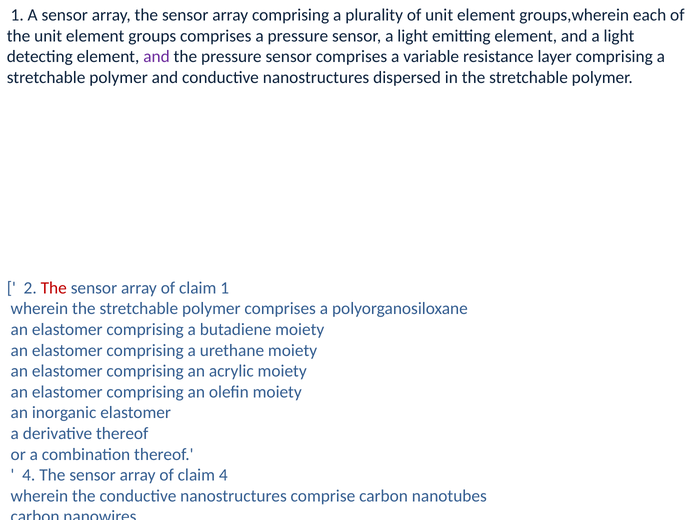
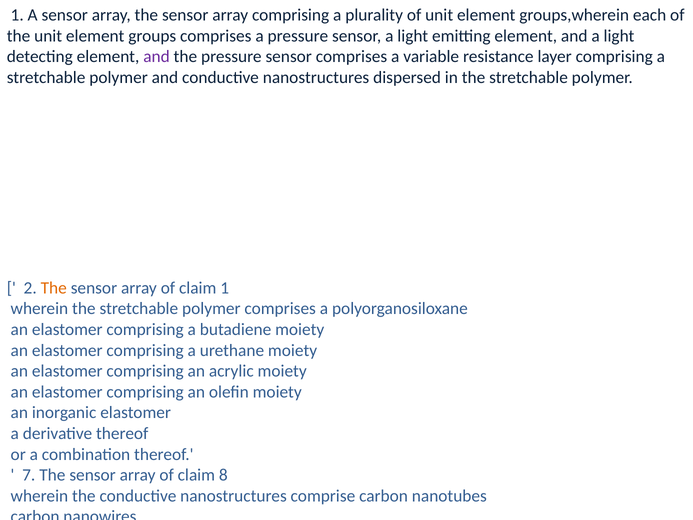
The colour: red -> orange (54, 288)
4: 4 -> 7 (29, 475)
4: 4 -> 8 (223, 475)
